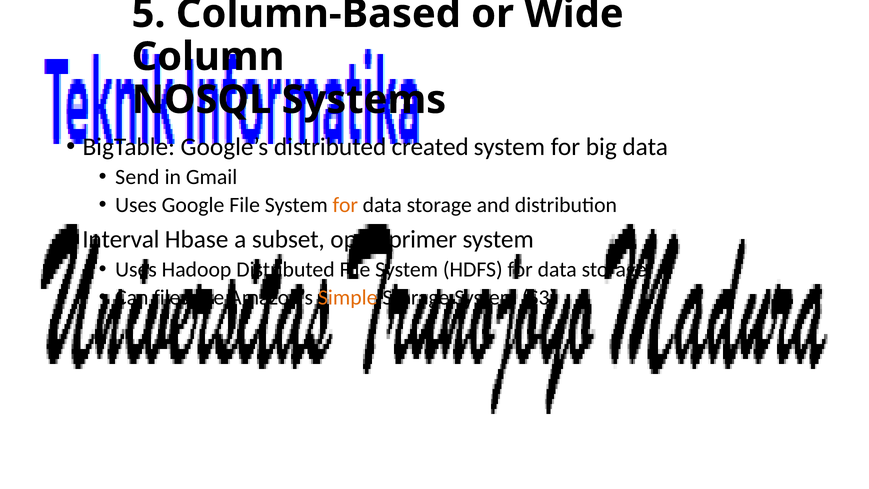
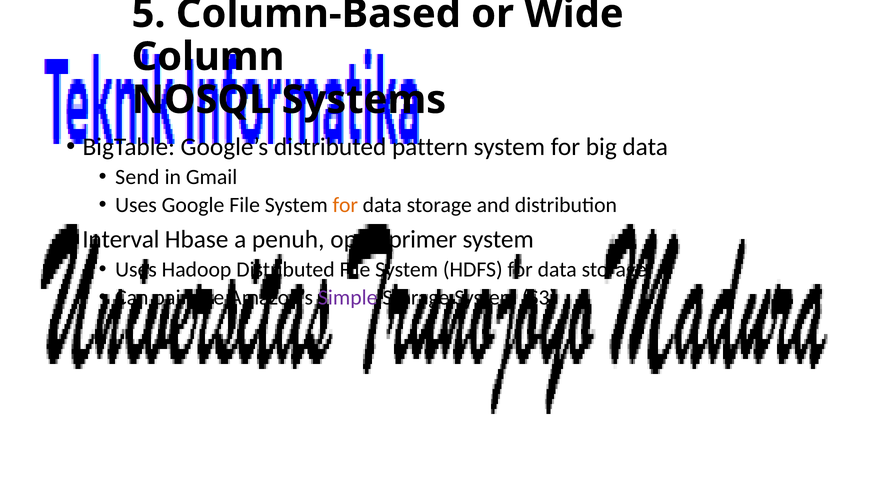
created: created -> pattern (430, 147)
subset: subset -> penuh (288, 239)
files: files -> pair (171, 297)
Simple colour: orange -> purple (348, 297)
